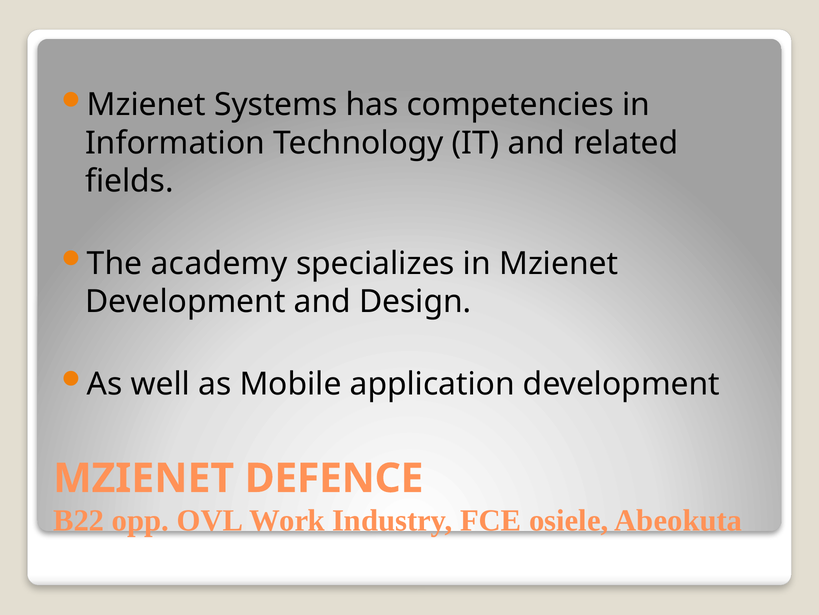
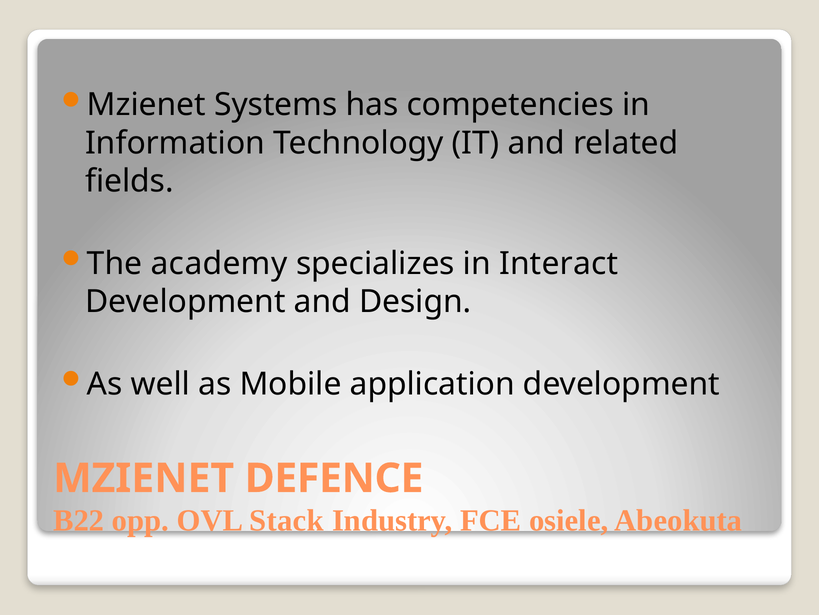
in Mzienet: Mzienet -> Interact (559, 263)
Work: Work -> Stack (287, 520)
